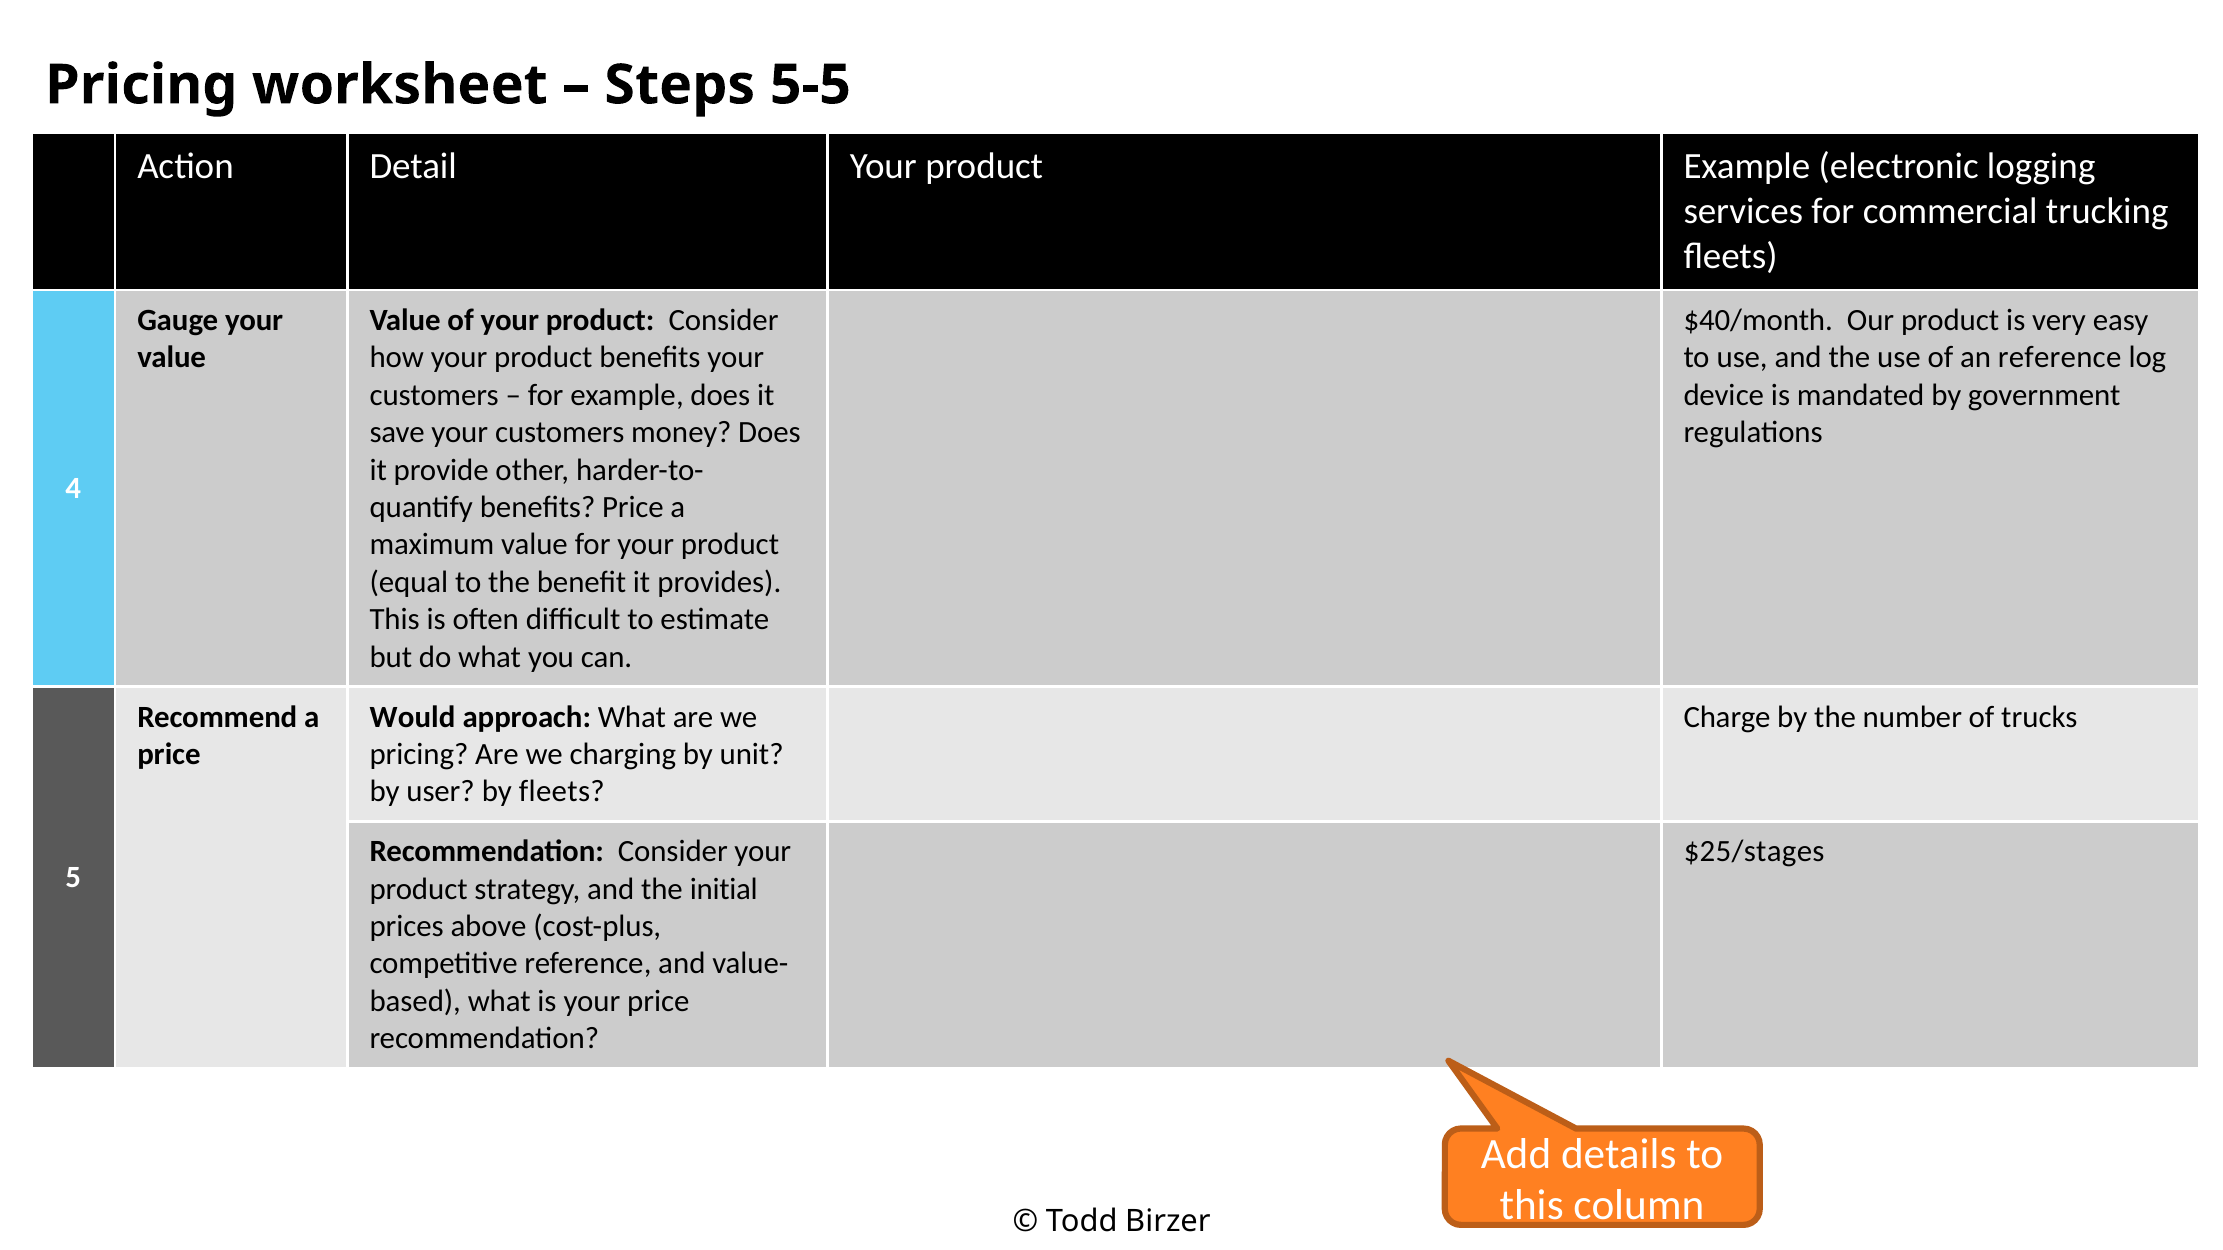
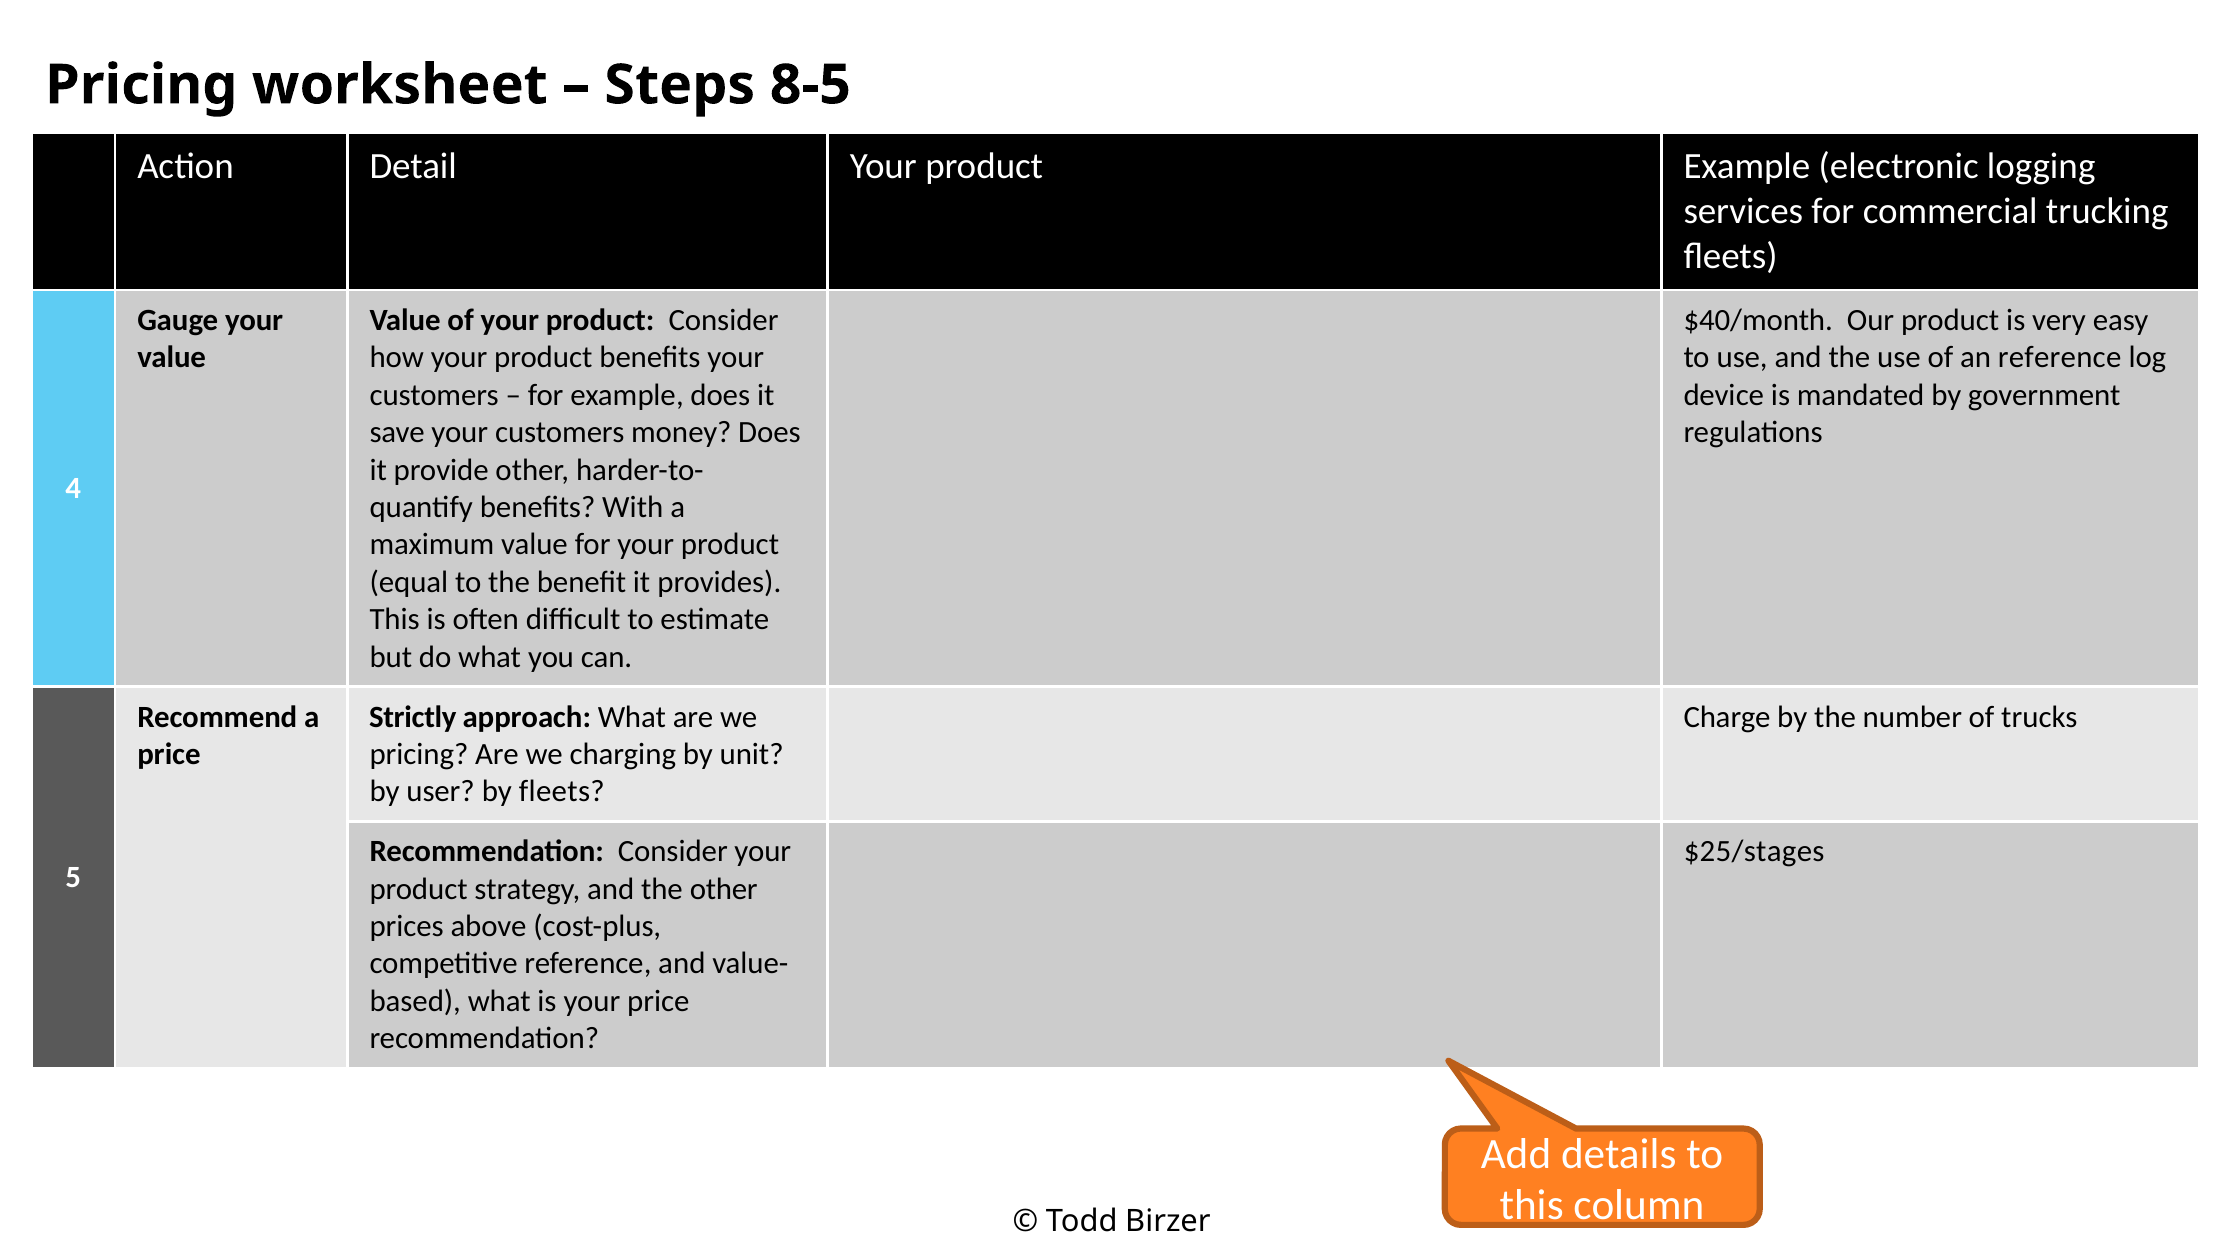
5-5: 5-5 -> 8-5 (810, 85)
benefits Price: Price -> With (633, 507)
Would: Would -> Strictly (413, 717)
the initial: initial -> other (724, 889)
